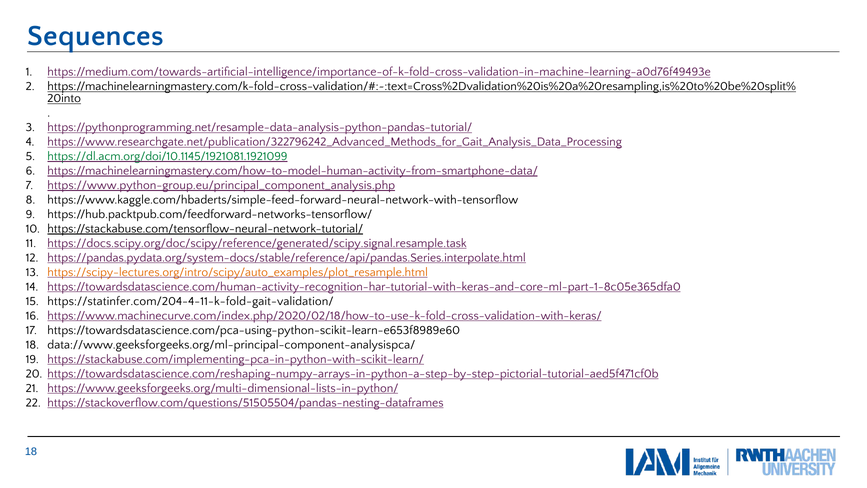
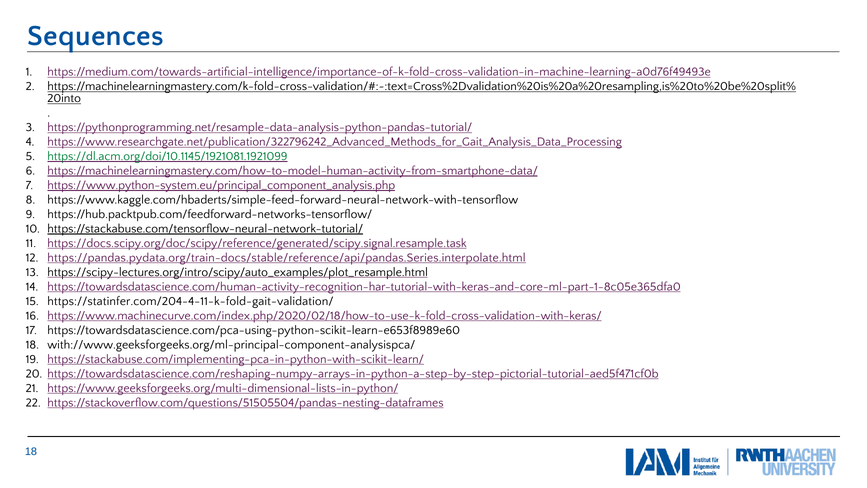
https://www.python-group.eu/principal_component_analysis.php: https://www.python-group.eu/principal_component_analysis.php -> https://www.python-system.eu/principal_component_analysis.php (221, 185)
https://pandas.pydata.org/system-docs/stable/reference/api/pandas.Series.interpolate.html: https://pandas.pydata.org/system-docs/stable/reference/api/pandas.Series.interpolate.html -> https://pandas.pydata.org/train-docs/stable/reference/api/pandas.Series.interpolate.html (287, 258)
https://scipy-lectures.org/intro/scipy/auto_examples/plot_resample.html colour: orange -> black (238, 272)
data://www.geeksforgeeks.org/ml-principal-component-analysispca/: data://www.geeksforgeeks.org/ml-principal-component-analysispca/ -> with://www.geeksforgeeks.org/ml-principal-component-analysispca/ (231, 344)
